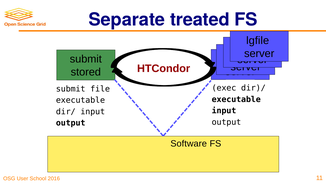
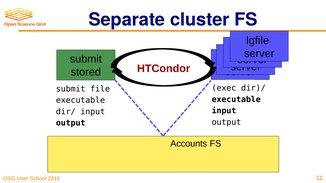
treated: treated -> cluster (200, 20)
Software: Software -> Accounts (189, 144)
